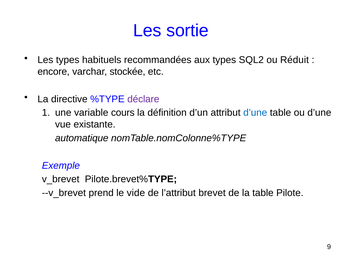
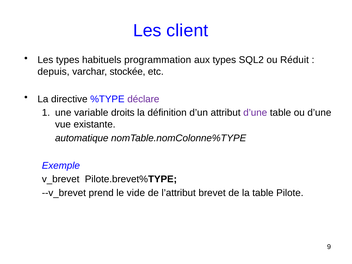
sortie: sortie -> client (187, 31)
recommandées: recommandées -> programmation (158, 60)
encore: encore -> depuis (53, 72)
cours: cours -> droits (123, 113)
d’une colour: blue -> purple (255, 113)
